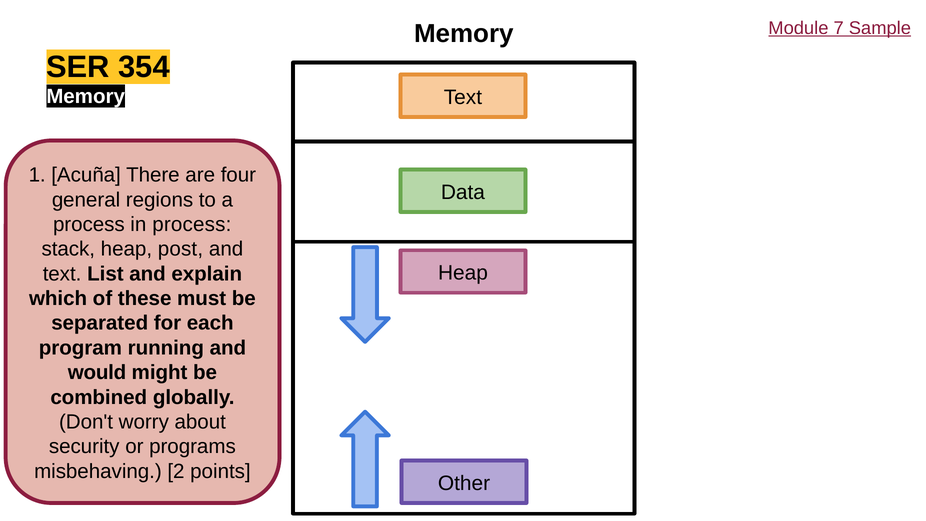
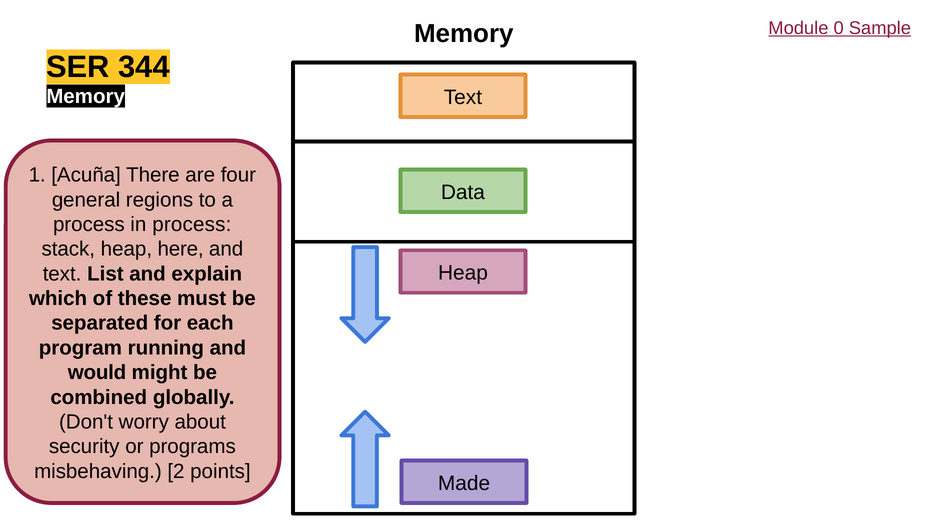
7: 7 -> 0 (839, 28)
354: 354 -> 344 (144, 67)
post: post -> here (181, 249)
Other: Other -> Made (464, 483)
